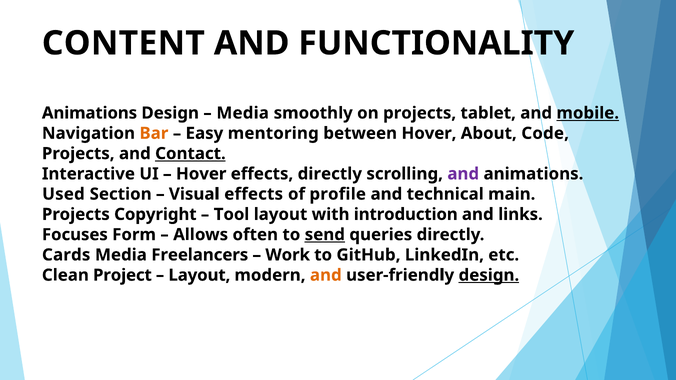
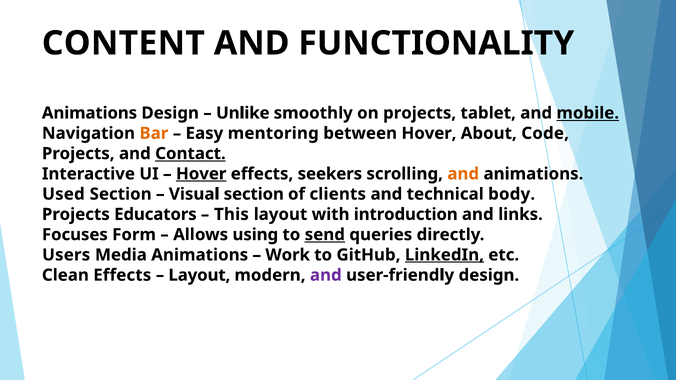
Media: Media -> Unlike (243, 113)
Hover underline: none -> present (201, 174)
effects directly: directly -> seekers (330, 174)
and colour: purple -> orange (463, 174)
Visual effects: effects -> section (254, 194)
profile: profile -> clients (338, 194)
main: main -> body (512, 194)
Copyright: Copyright -> Educators (155, 214)
Tool: Tool -> This (231, 214)
often: often -> using (255, 235)
Cards: Cards -> Users (66, 255)
Media Freelancers: Freelancers -> Animations (200, 255)
LinkedIn underline: none -> present (444, 255)
Clean Project: Project -> Effects (122, 275)
and colour: orange -> purple (326, 275)
design underline: present -> none (489, 275)
